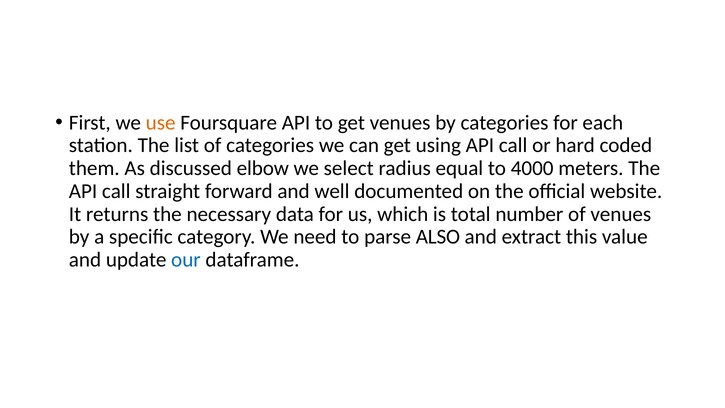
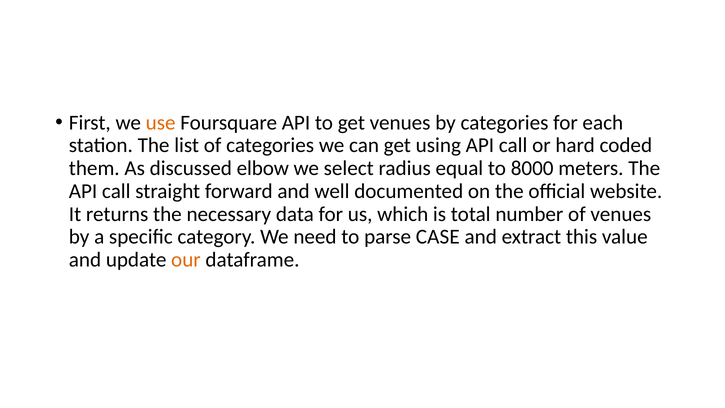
4000: 4000 -> 8000 (532, 168)
ALSO: ALSO -> CASE (438, 237)
our colour: blue -> orange (186, 260)
